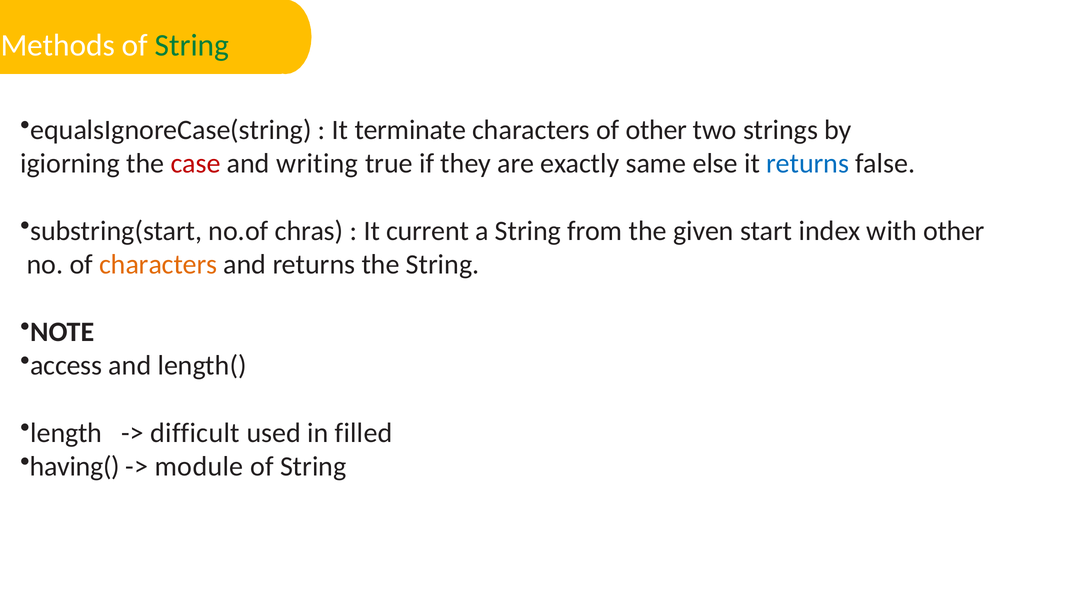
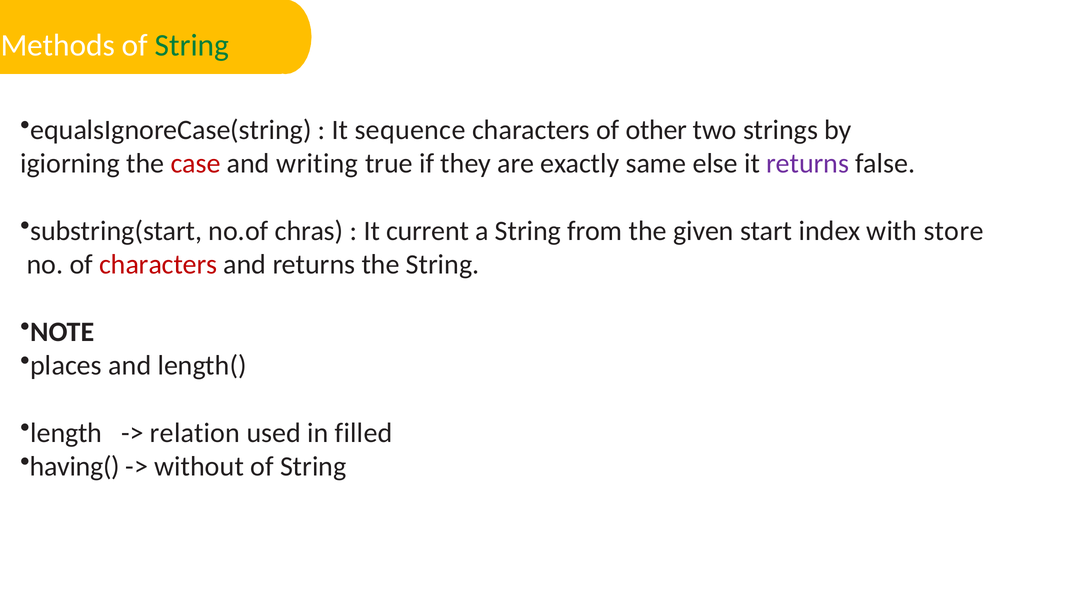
terminate: terminate -> sequence (410, 130)
returns colour: blue -> purple (808, 164)
with other: other -> store (954, 231)
characters colour: orange -> red (158, 265)
access: access -> places (66, 366)
difficult: difficult -> relation (195, 433)
module: module -> without (199, 467)
